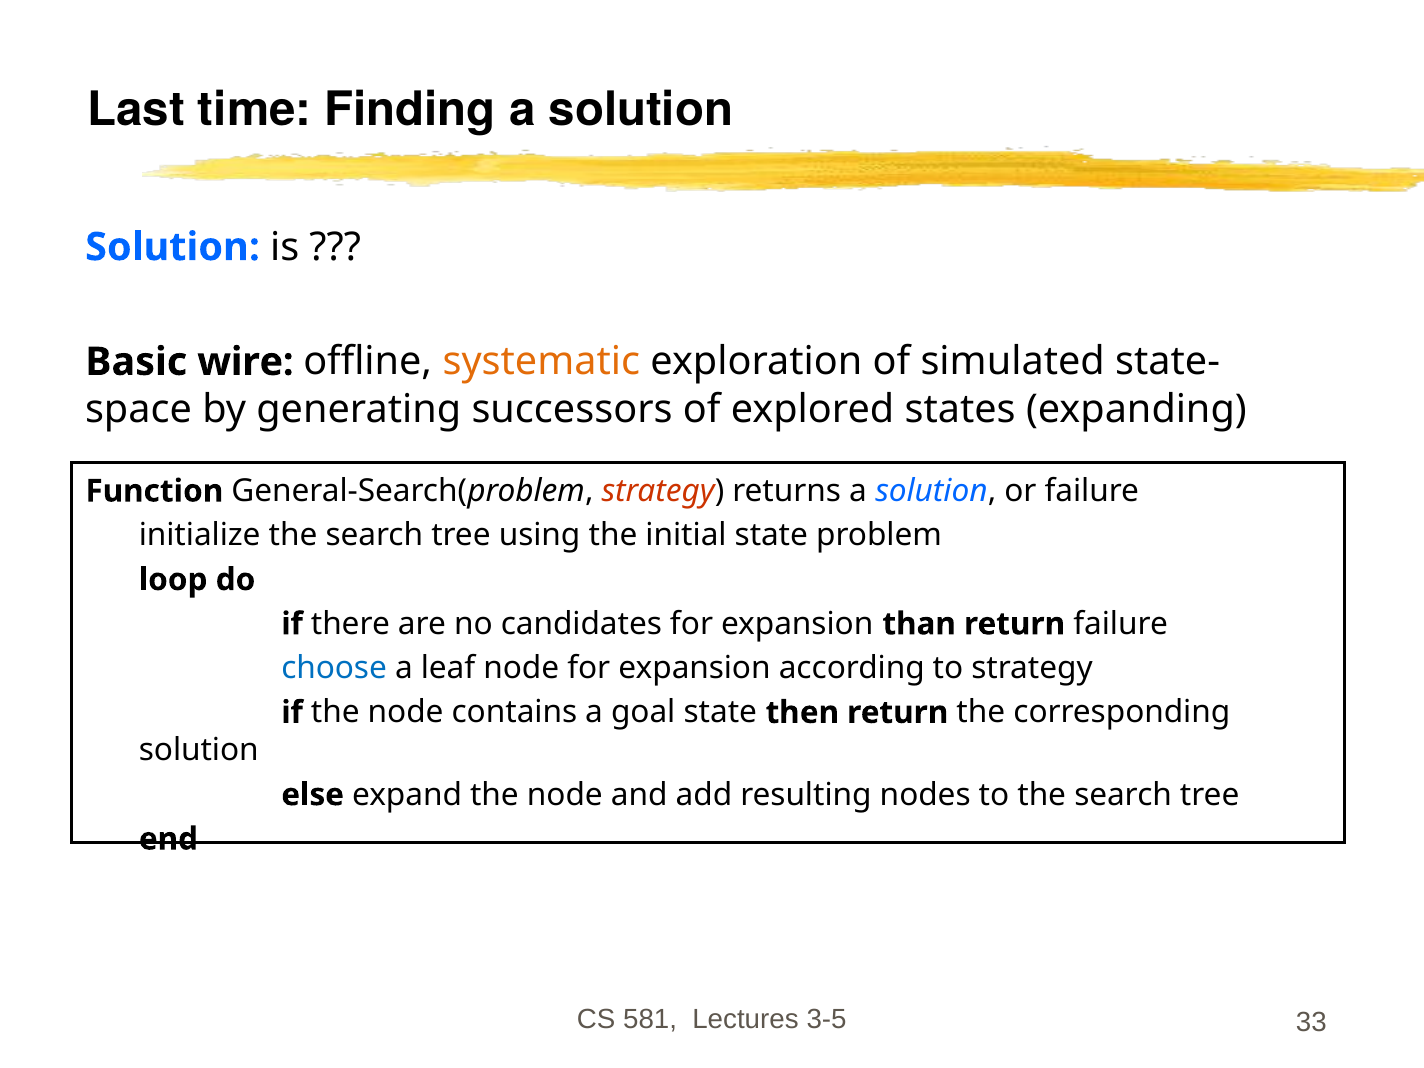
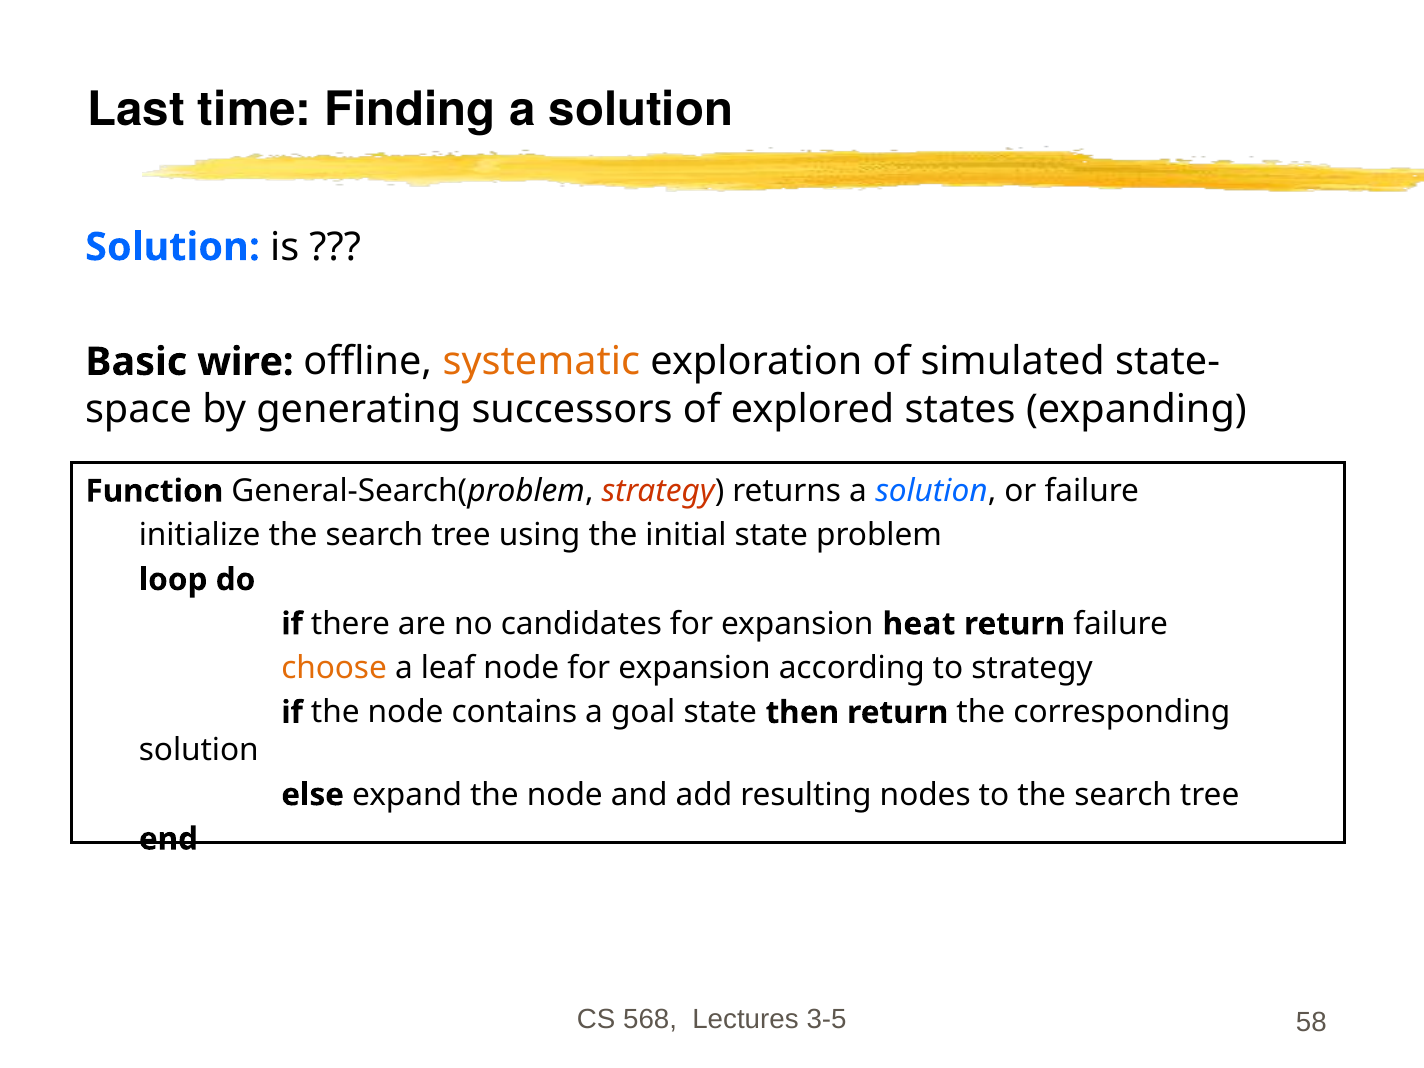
than: than -> heat (919, 624)
choose colour: blue -> orange (334, 668)
581: 581 -> 568 (650, 1019)
33: 33 -> 58 (1311, 1022)
